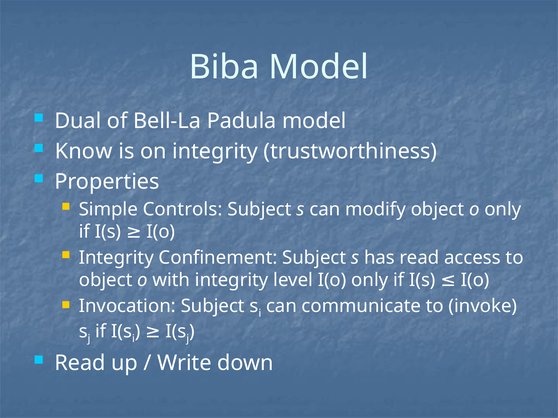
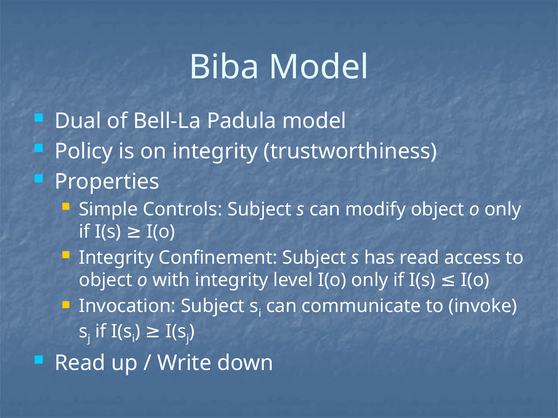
Know: Know -> Policy (84, 152)
